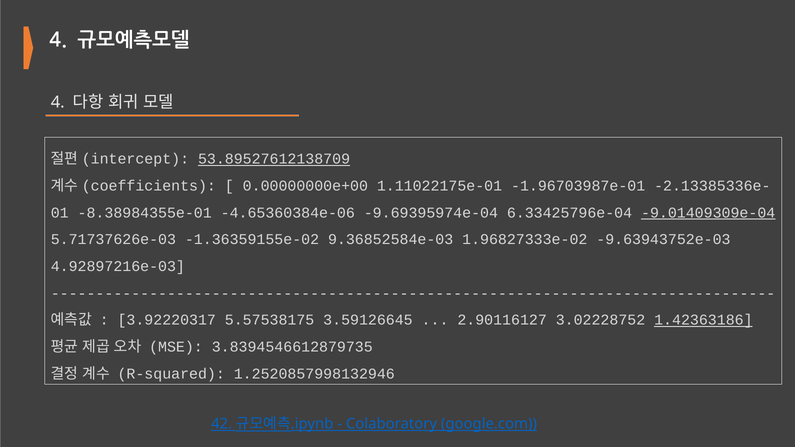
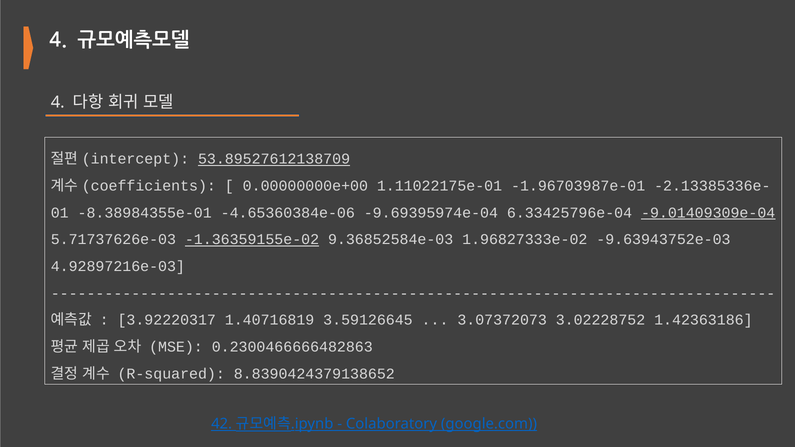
-1.36359155e-02 underline: none -> present (252, 240)
5.57538175: 5.57538175 -> 1.40716819 (270, 320)
2.90116127: 2.90116127 -> 3.07372073 (502, 320)
1.42363186 underline: present -> none (703, 320)
3.8394546612879735: 3.8394546612879735 -> 0.2300466666482863 (292, 347)
1.2520857998132946: 1.2520857998132946 -> 8.8390424379138652 (314, 374)
